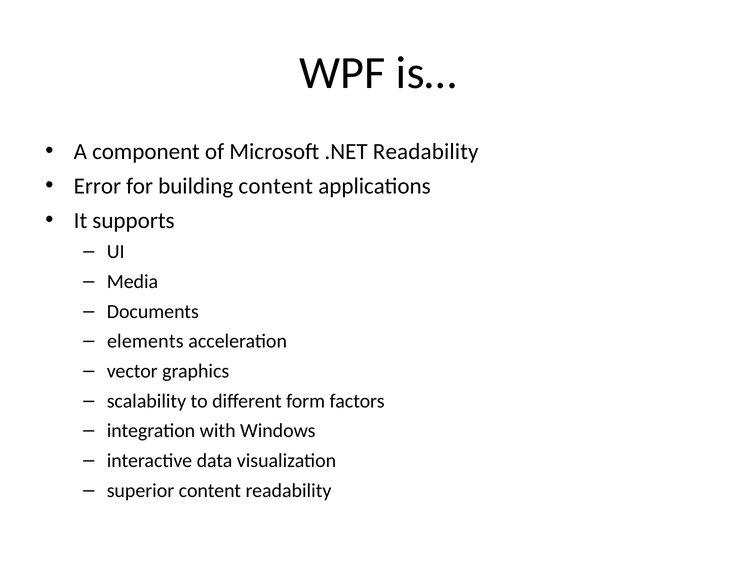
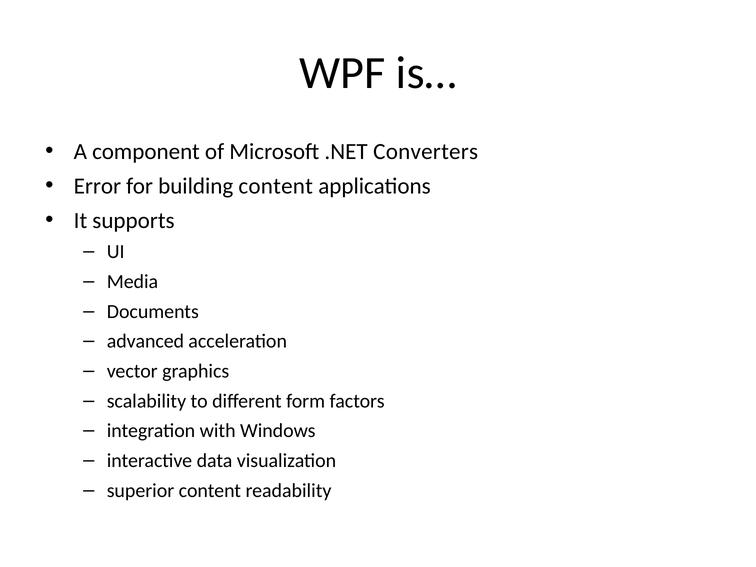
.NET Readability: Readability -> Converters (426, 152)
elements: elements -> advanced (145, 341)
